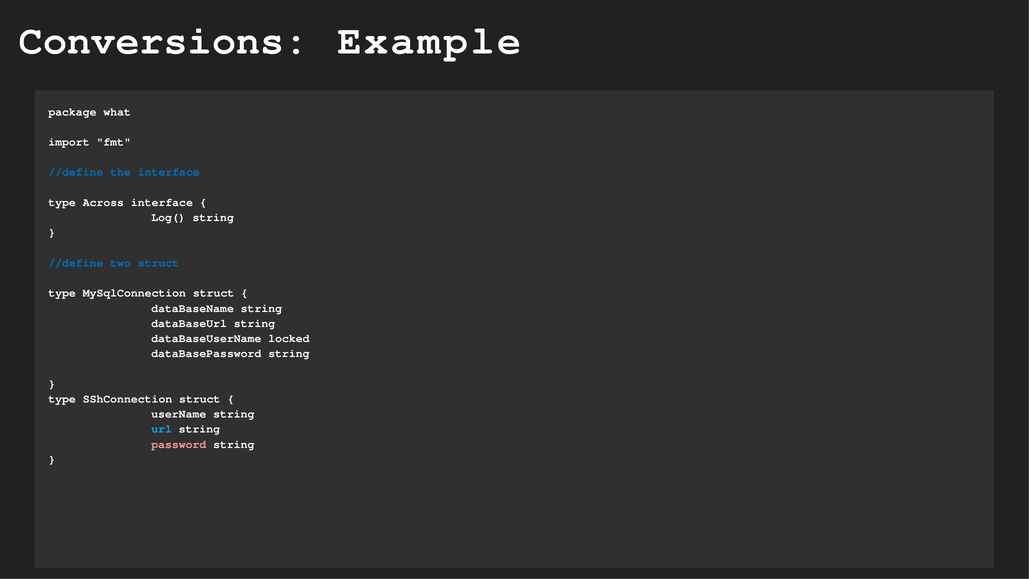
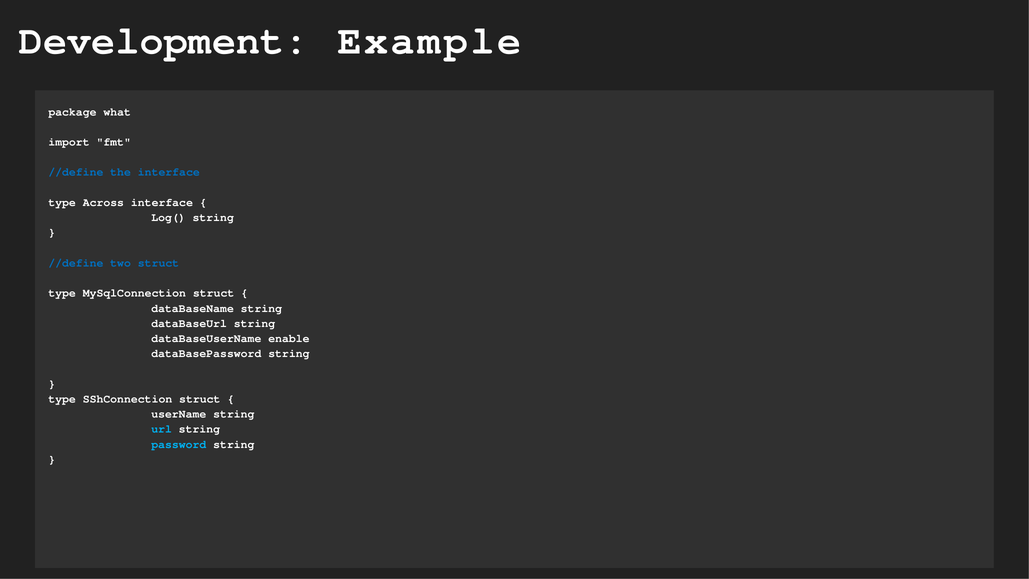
Conversions: Conversions -> Development (164, 40)
locked: locked -> enable (289, 338)
password colour: pink -> light blue (179, 444)
